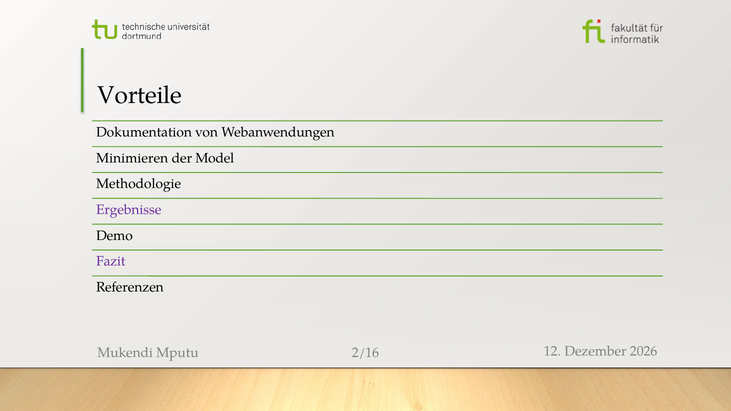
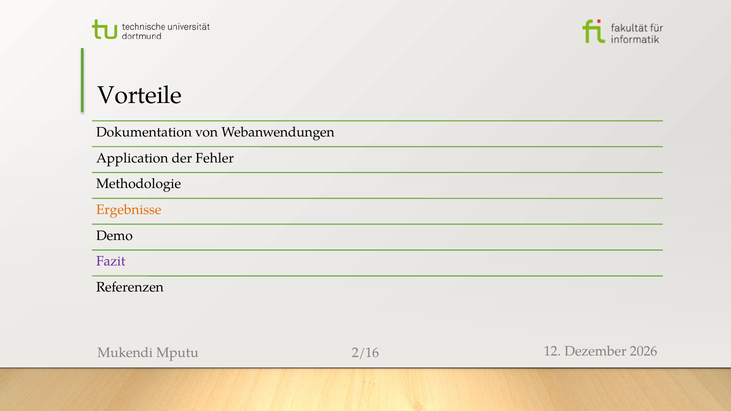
Minimieren: Minimieren -> Application (132, 158)
Model: Model -> Fehler (215, 158)
Ergebnisse colour: purple -> orange (129, 210)
